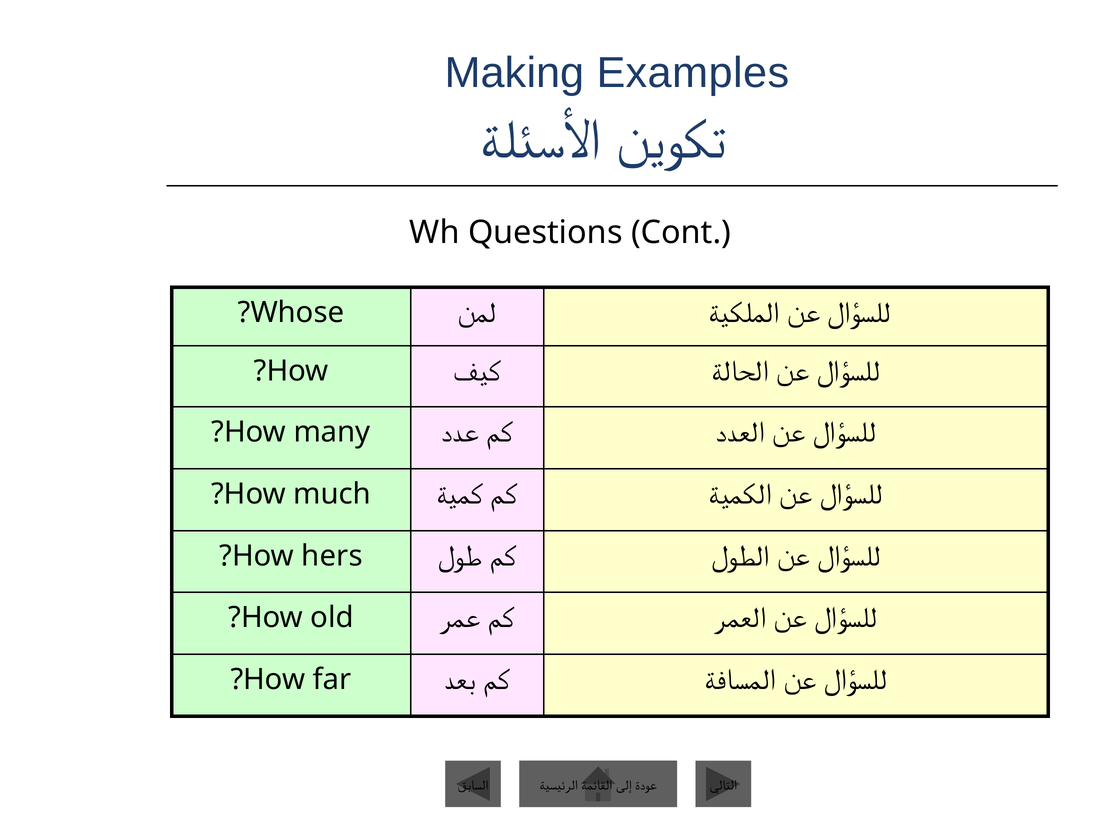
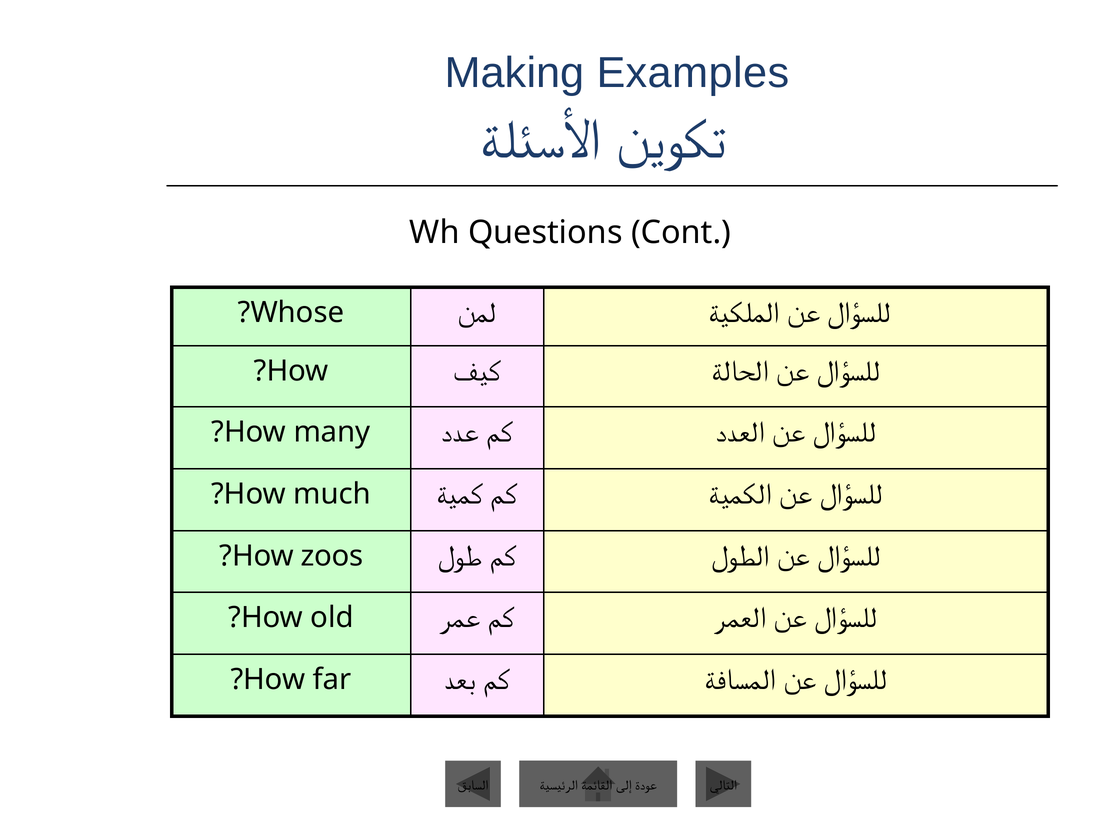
hers: hers -> zoos (332, 556)
